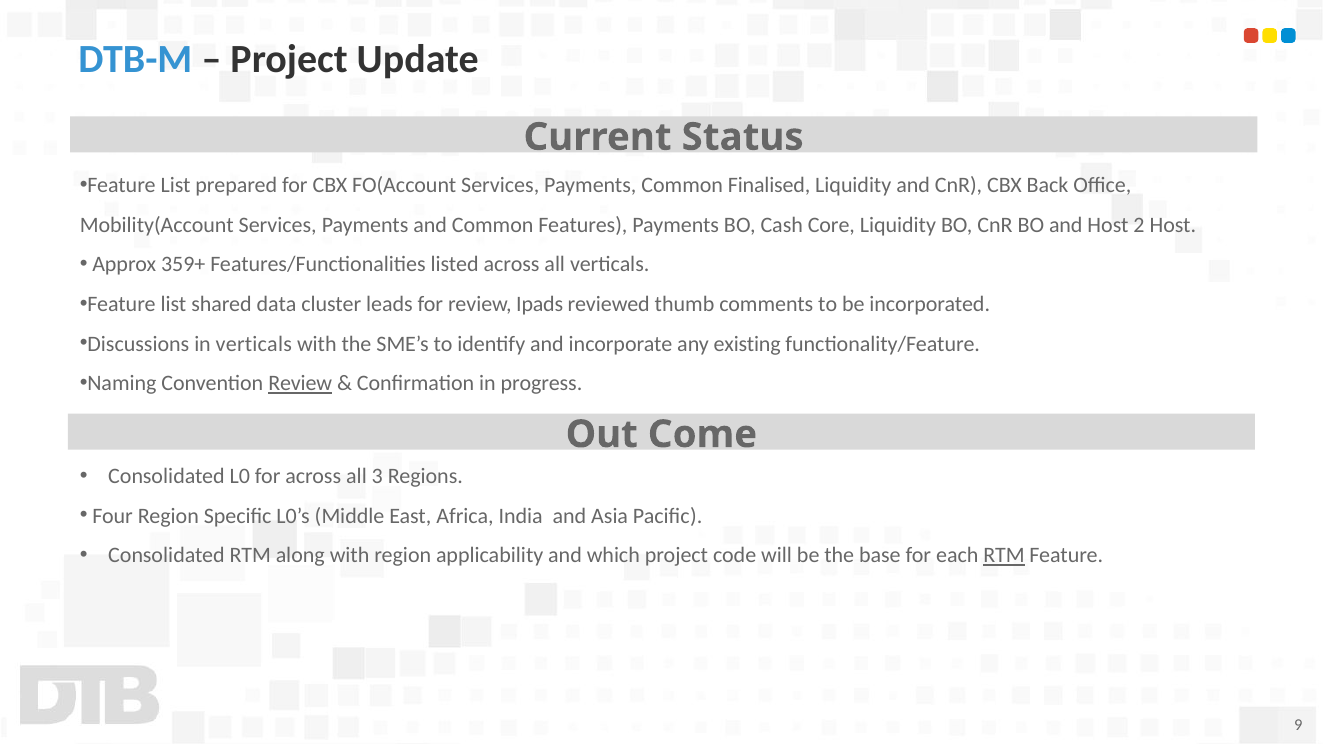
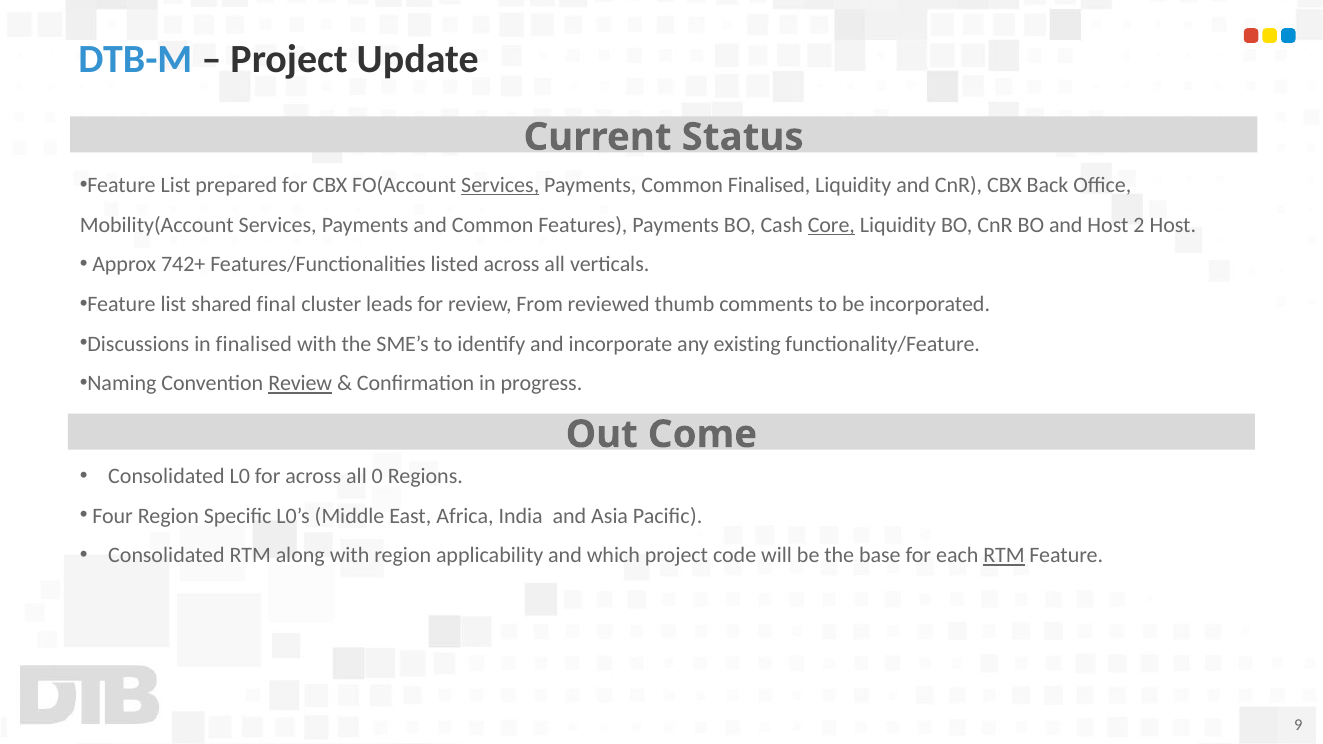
Services underline: none -> present (500, 185)
Core underline: none -> present (831, 225)
359+: 359+ -> 742+ (183, 265)
data: data -> final (276, 304)
Ipads: Ipads -> From (540, 304)
in verticals: verticals -> finalised (254, 344)
3: 3 -> 0 (377, 476)
